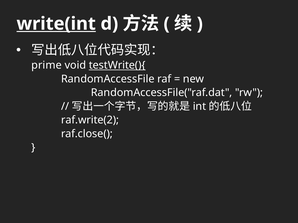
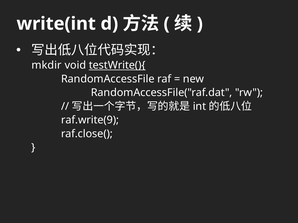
write(int underline: present -> none (56, 24)
prime: prime -> mkdir (47, 65)
raf.write(2: raf.write(2 -> raf.write(9 (90, 120)
